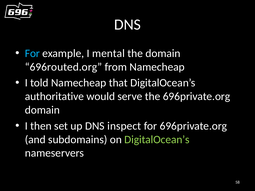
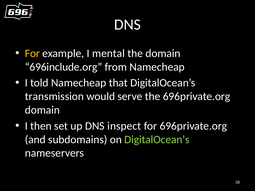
For colour: light blue -> yellow (32, 53)
696routed.org: 696routed.org -> 696include.org (64, 67)
authoritative: authoritative -> transmission (54, 97)
